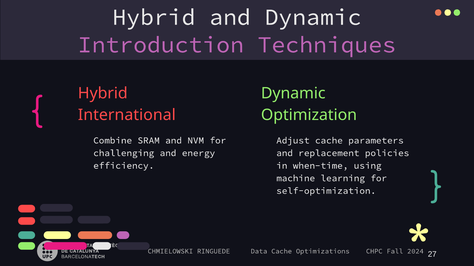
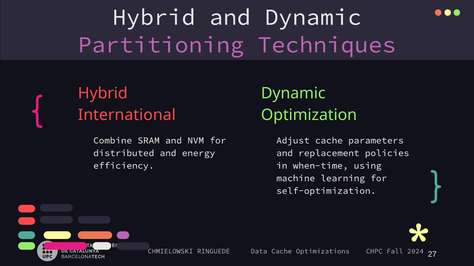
Introduction: Introduction -> Partitioning (161, 45)
challenging: challenging -> distributed (124, 153)
